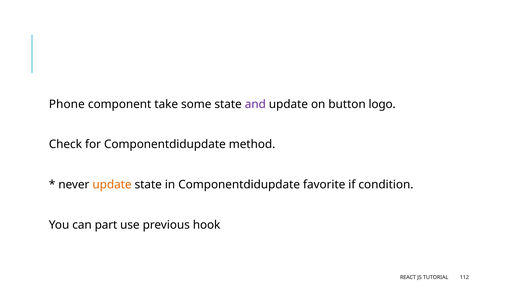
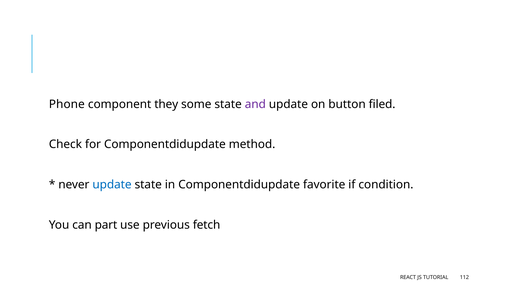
take: take -> they (166, 104)
logo: logo -> filed (382, 104)
update colour: orange -> blue (112, 185)
hook: hook -> fetch (207, 225)
